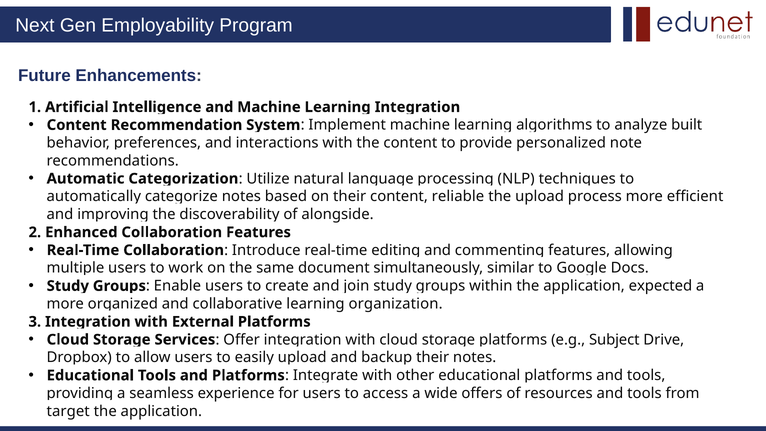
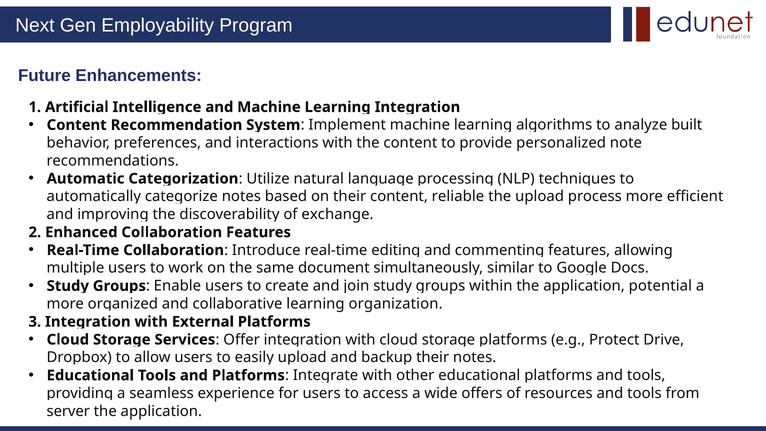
alongside: alongside -> exchange (338, 214)
expected: expected -> potential (660, 286)
Subject: Subject -> Protect (614, 340)
target: target -> server (68, 411)
